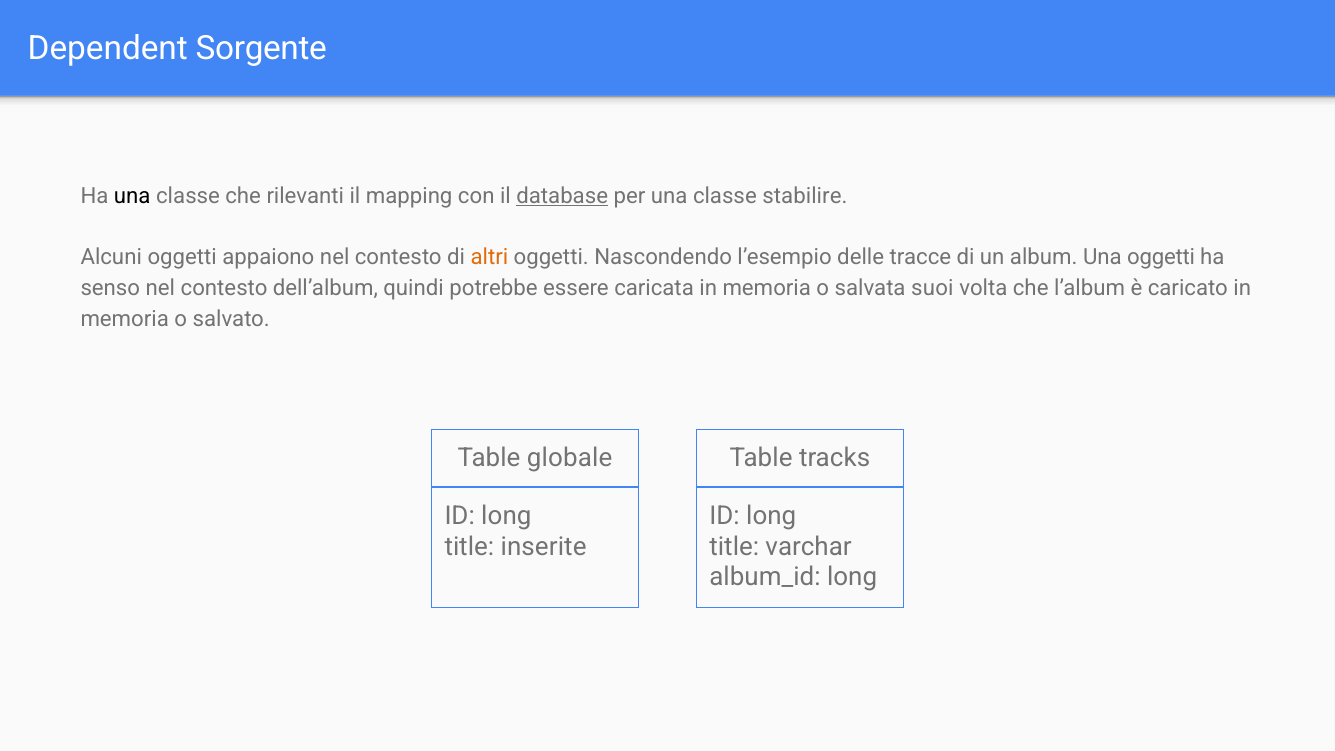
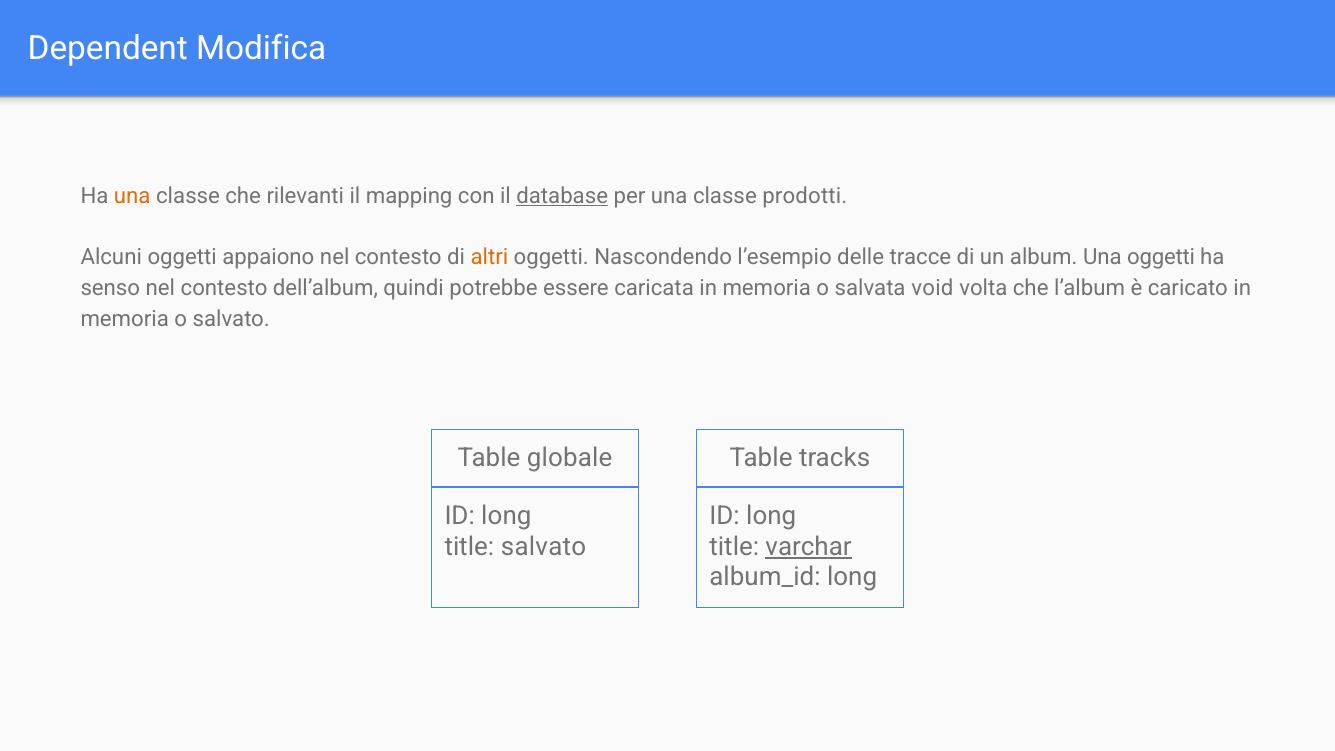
Sorgente: Sorgente -> Modifica (261, 49)
una colour: black -> orange (132, 196)
stabilire: stabilire -> prodotti (805, 196)
suoi: suoi -> void (932, 288)
title inserite: inserite -> salvato (544, 547)
varchar underline: none -> present (809, 547)
